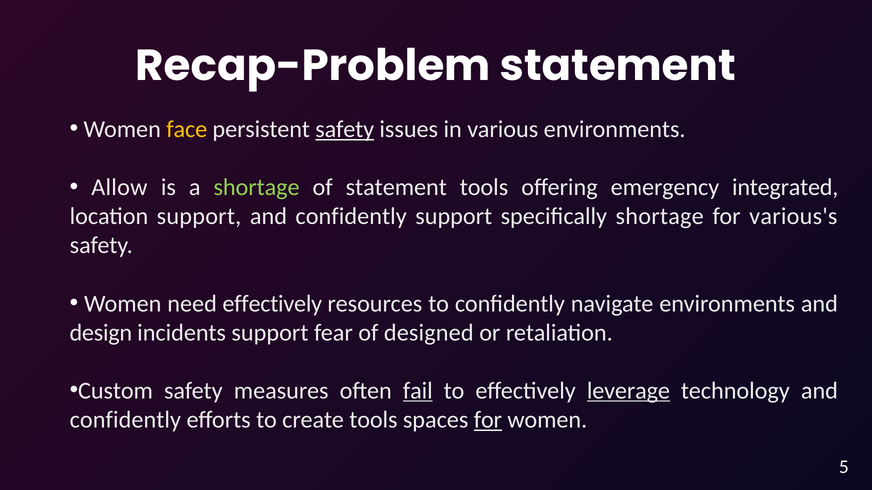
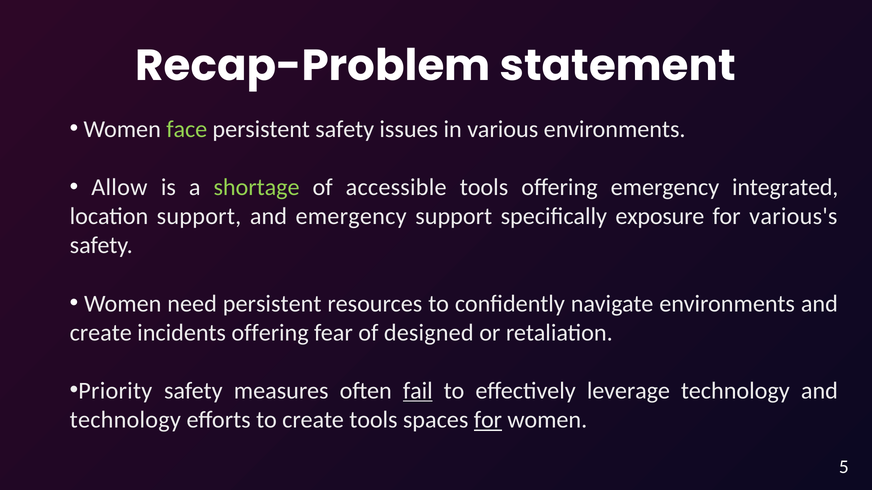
face colour: yellow -> light green (187, 129)
safety underline: present -> none (345, 129)
of statement: statement -> accessible (396, 188)
confidently: confidently -> emergency (351, 217)
specifically shortage: shortage -> exposure (660, 217)
need effectively: effectively -> persistent (272, 304)
design: design -> create (101, 333)
incidents support: support -> offering (270, 333)
Custom: Custom -> Priority (115, 391)
leverage underline: present -> none (628, 391)
confidently: confidently -> technology (125, 420)
